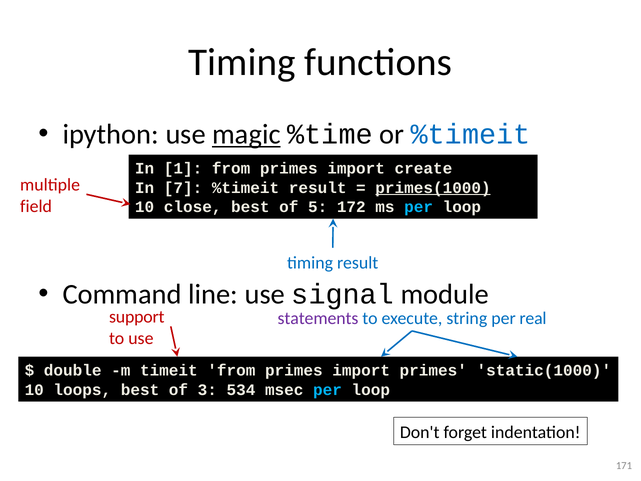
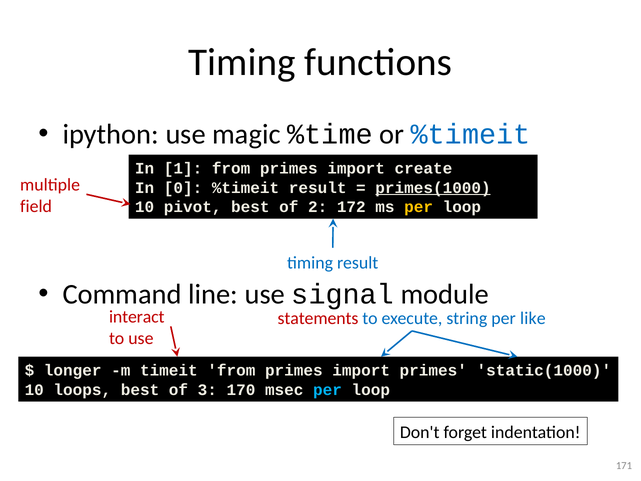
magic underline: present -> none (246, 134)
7: 7 -> 0 (183, 188)
close: close -> pivot (193, 207)
5: 5 -> 2 (318, 207)
per colour: light blue -> yellow (419, 207)
support: support -> interact (137, 317)
statements colour: purple -> red (318, 318)
real: real -> like (533, 318)
double: double -> longer (73, 370)
534: 534 -> 170 (241, 390)
